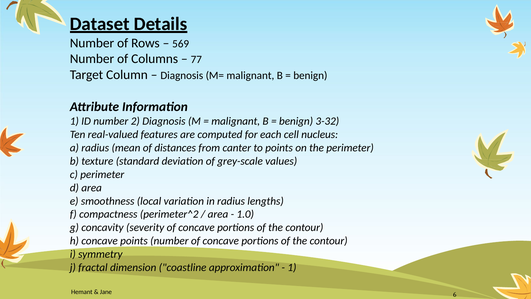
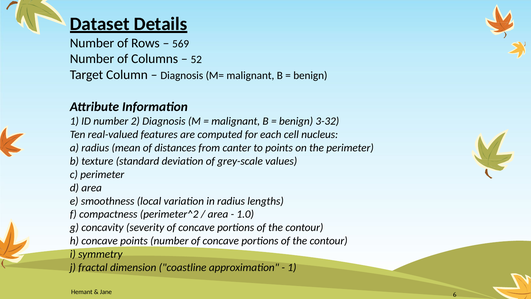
77: 77 -> 52 (196, 60)
